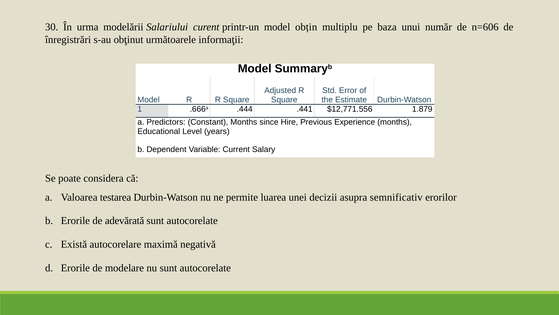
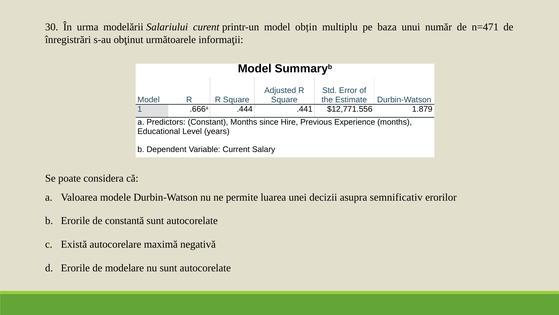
n=606: n=606 -> n=471 (485, 27)
testarea: testarea -> modele (115, 197)
adevărată: adevărată -> constantă (125, 220)
